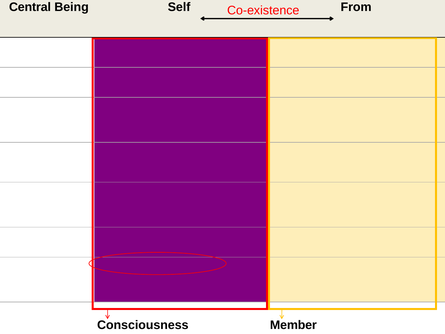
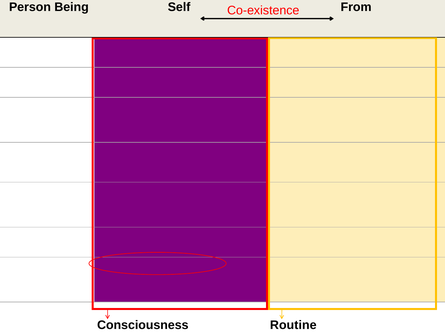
Central: Central -> Person (30, 7)
Member: Member -> Routine (293, 325)
